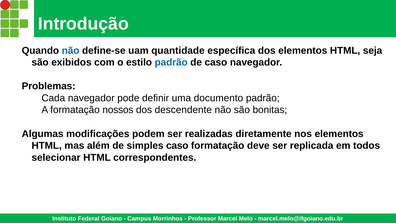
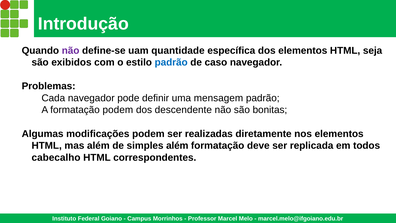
não colour: blue -> purple (71, 50)
documento: documento -> mensagem (218, 98)
formatação nossos: nossos -> podem (118, 110)
simples caso: caso -> além (177, 145)
selecionar: selecionar -> cabecalho (56, 157)
